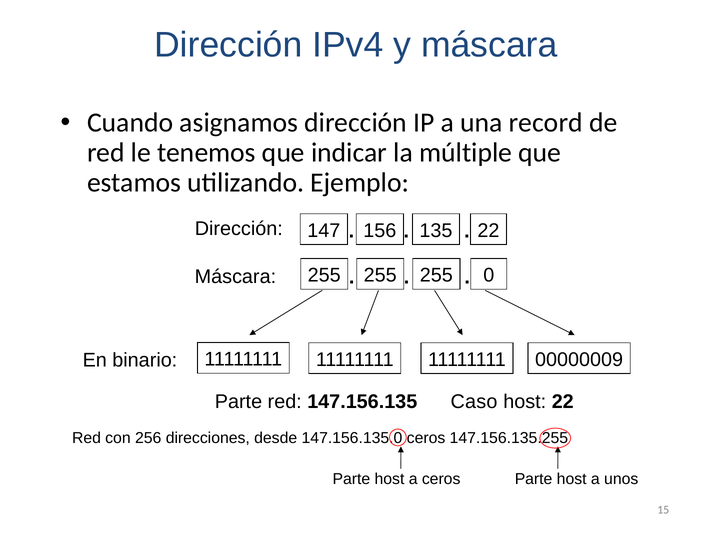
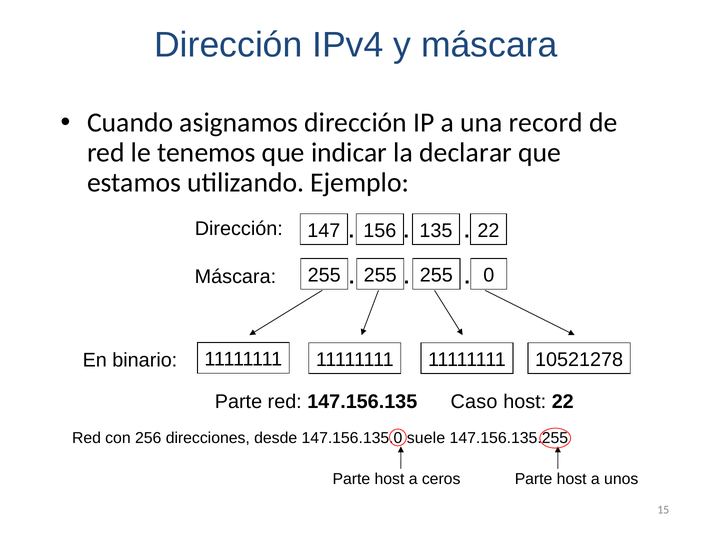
múltiple: múltiple -> declarar (466, 153)
00000009: 00000009 -> 10521278 (579, 360)
147.156.135.0 ceros: ceros -> suele (426, 438)
